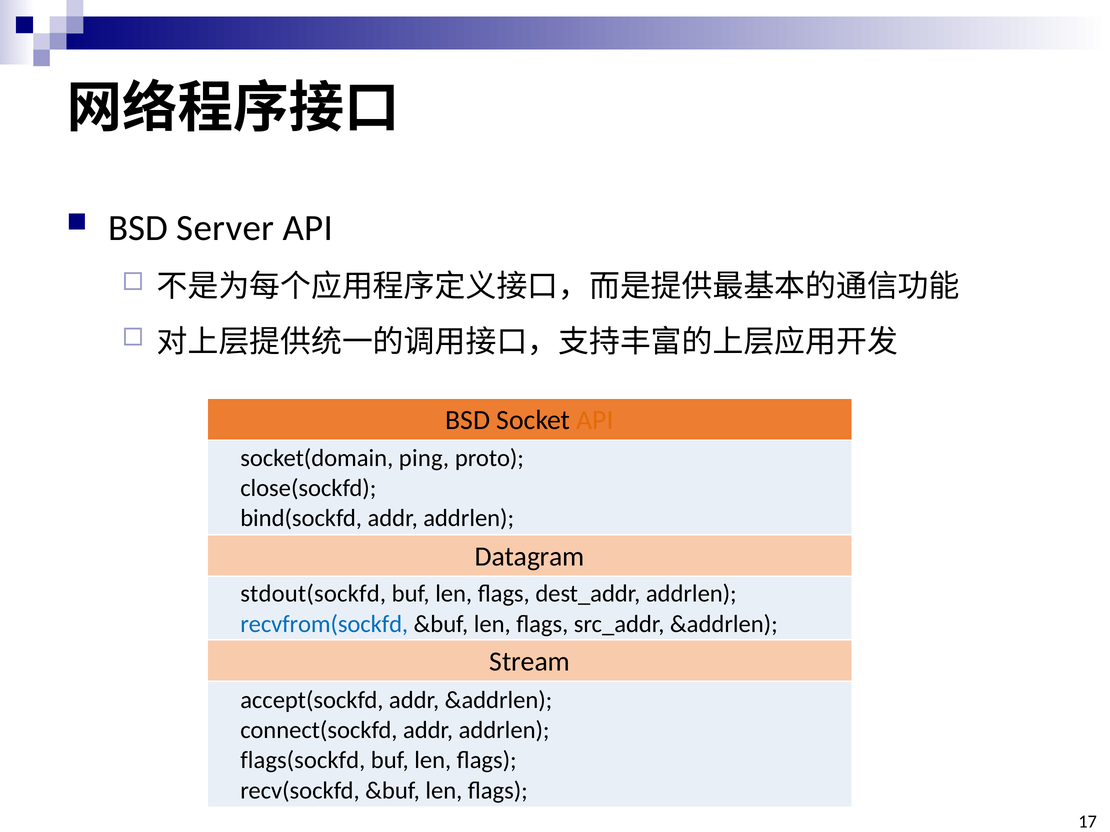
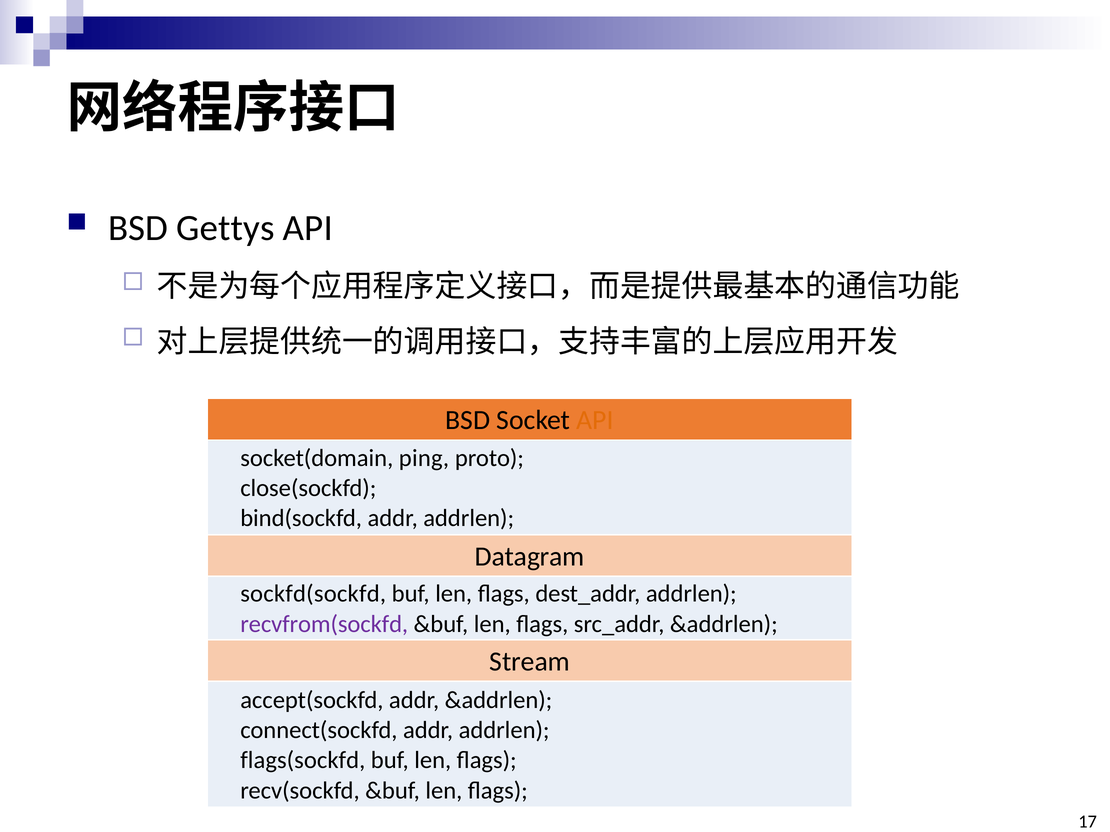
Server: Server -> Gettys (225, 228)
stdout(sockfd: stdout(sockfd -> sockfd(sockfd (313, 594)
recvfrom(sockfd colour: blue -> purple (324, 624)
